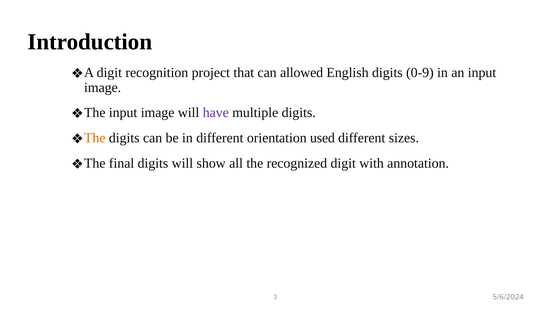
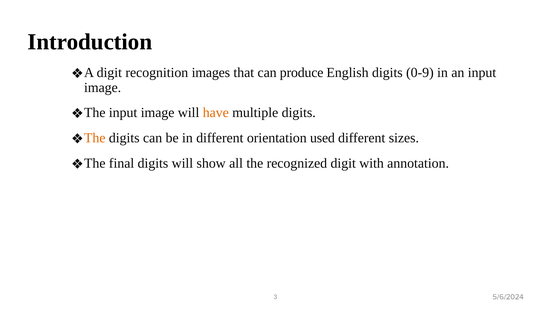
project: project -> images (211, 72)
allowed: allowed -> produce (302, 72)
have colour: purple -> orange (216, 113)
